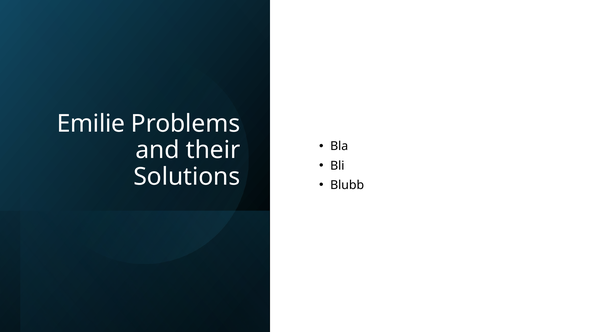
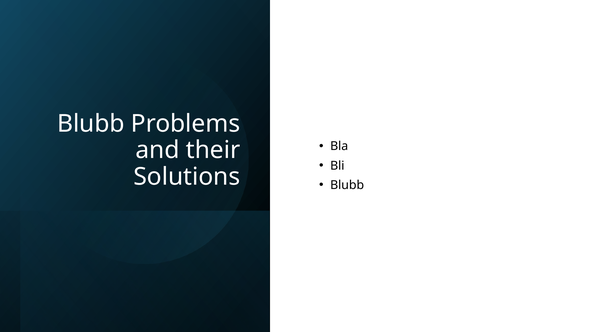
Emilie: Emilie -> Blubb (91, 124)
